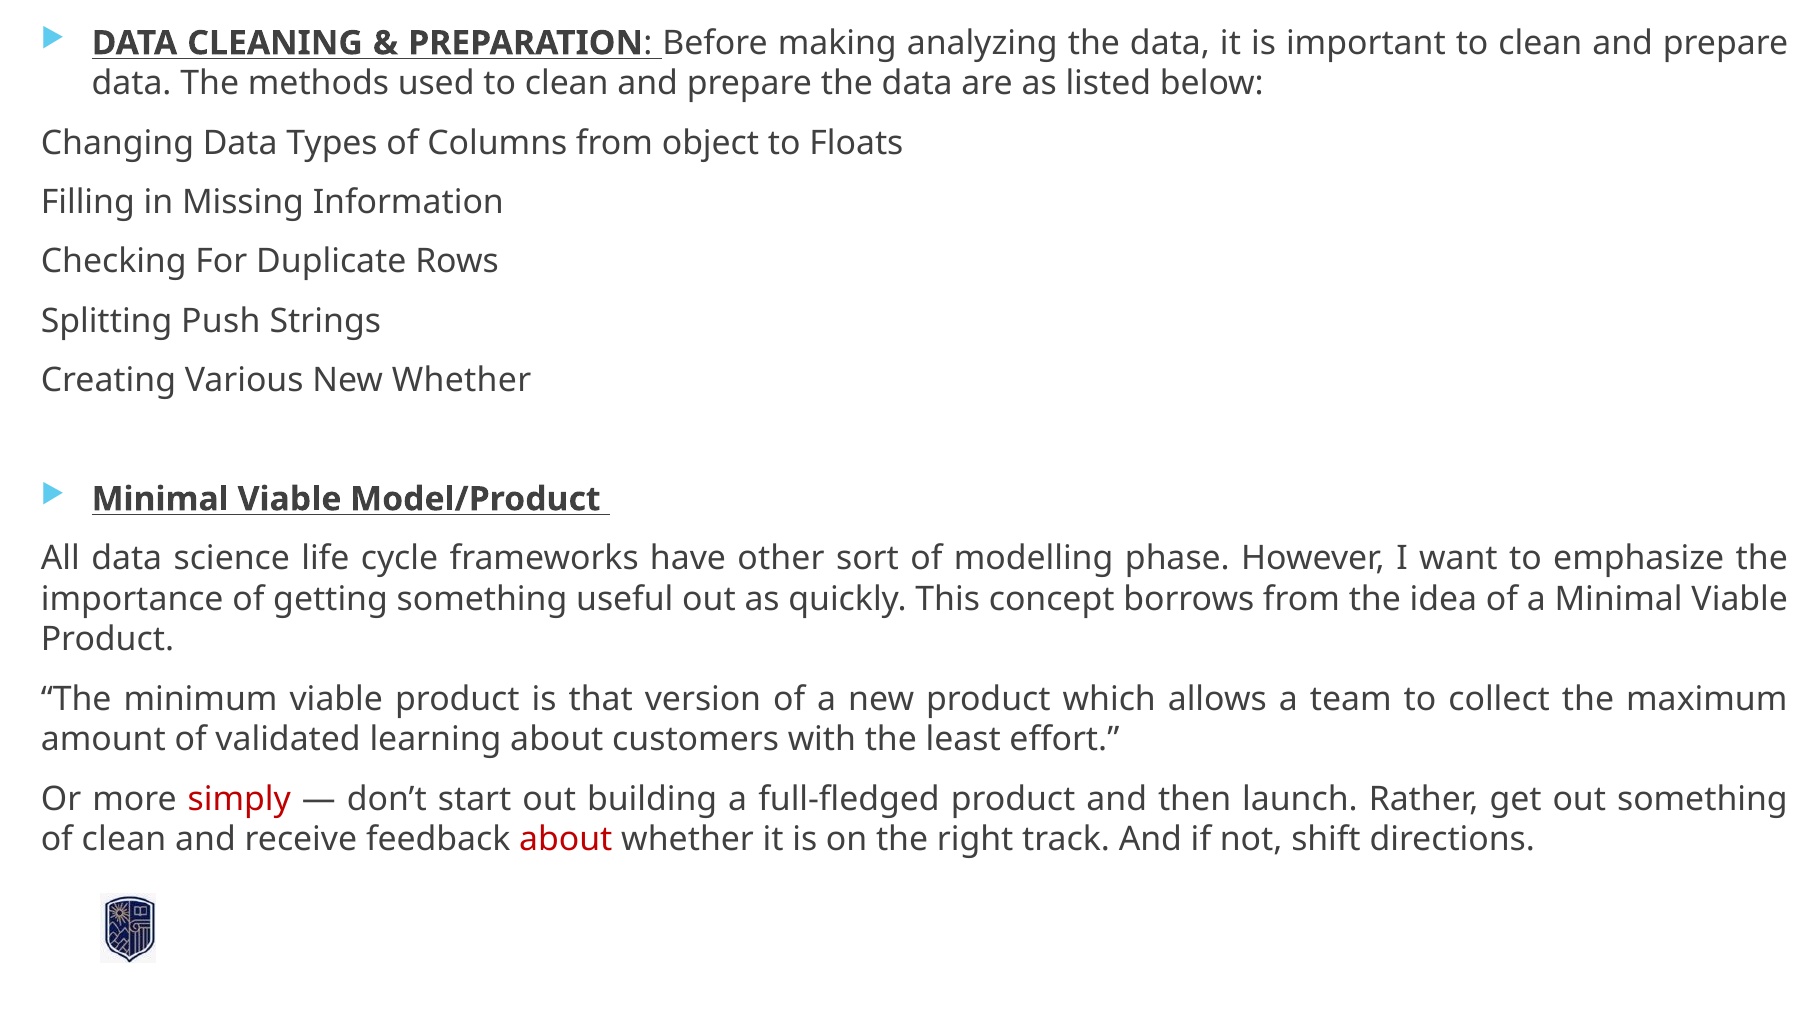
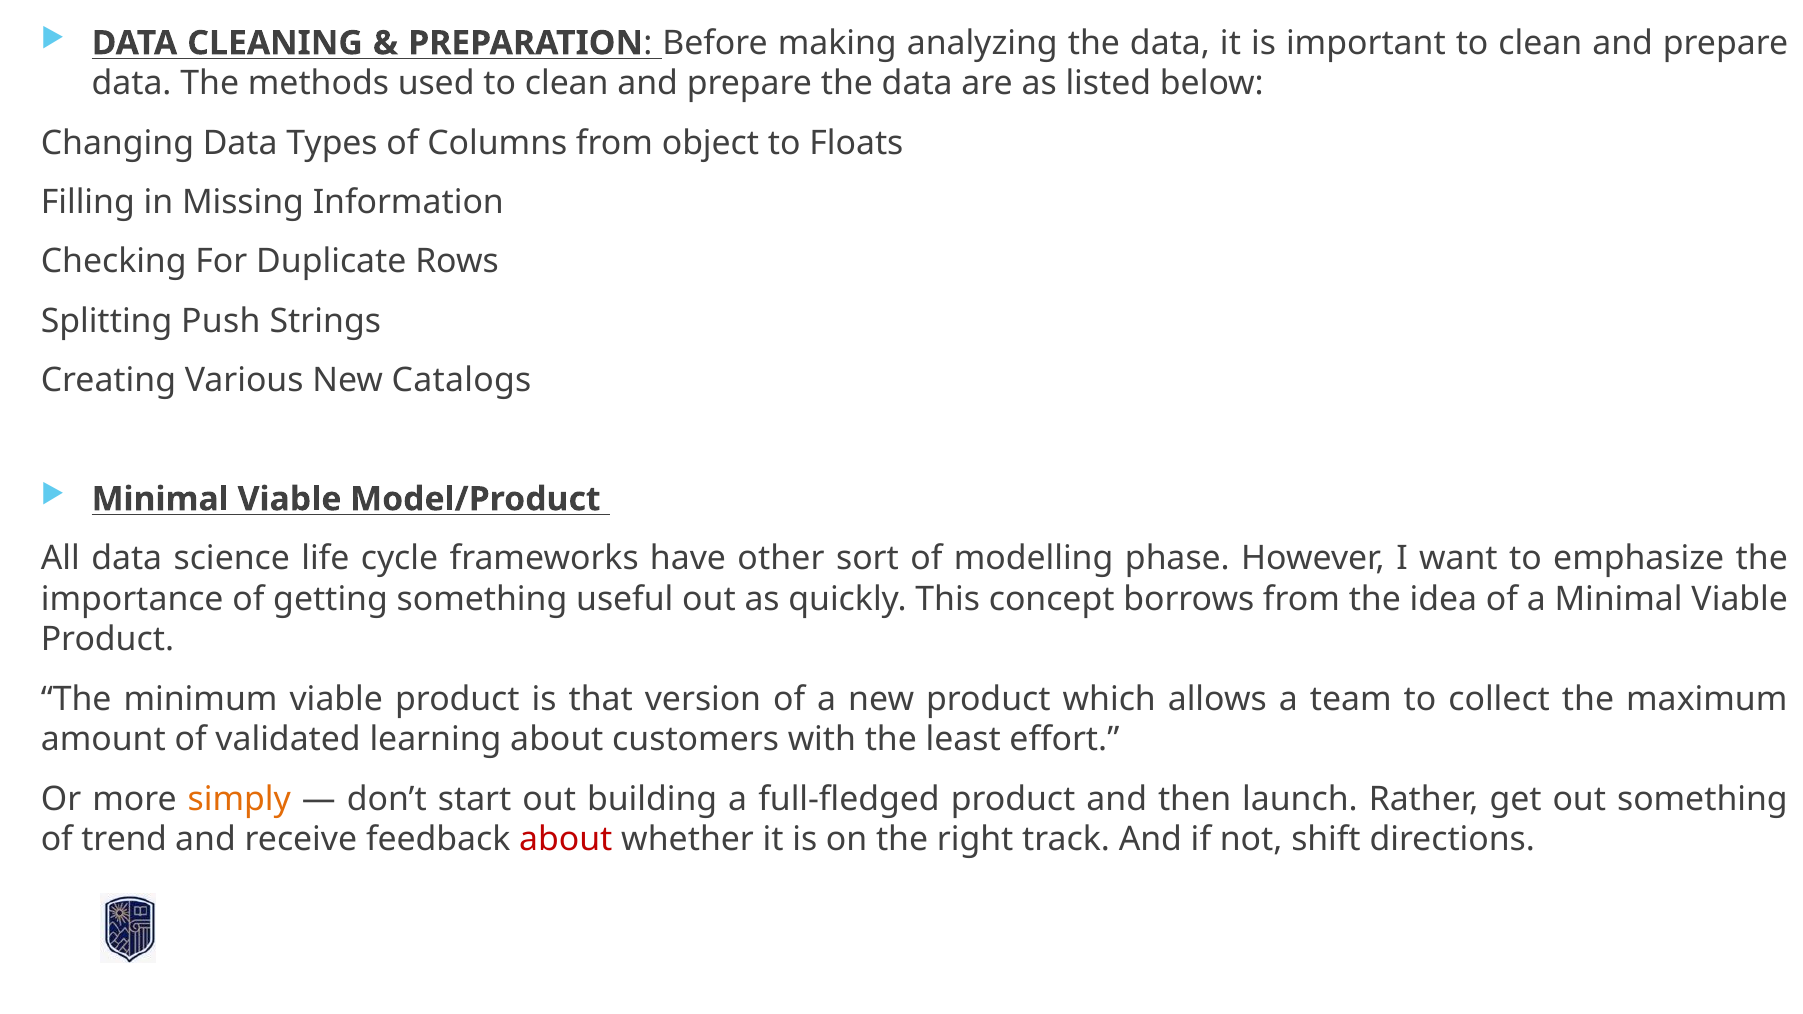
New Whether: Whether -> Catalogs (462, 381)
simply colour: red -> orange (239, 799)
of clean: clean -> trend (124, 840)
